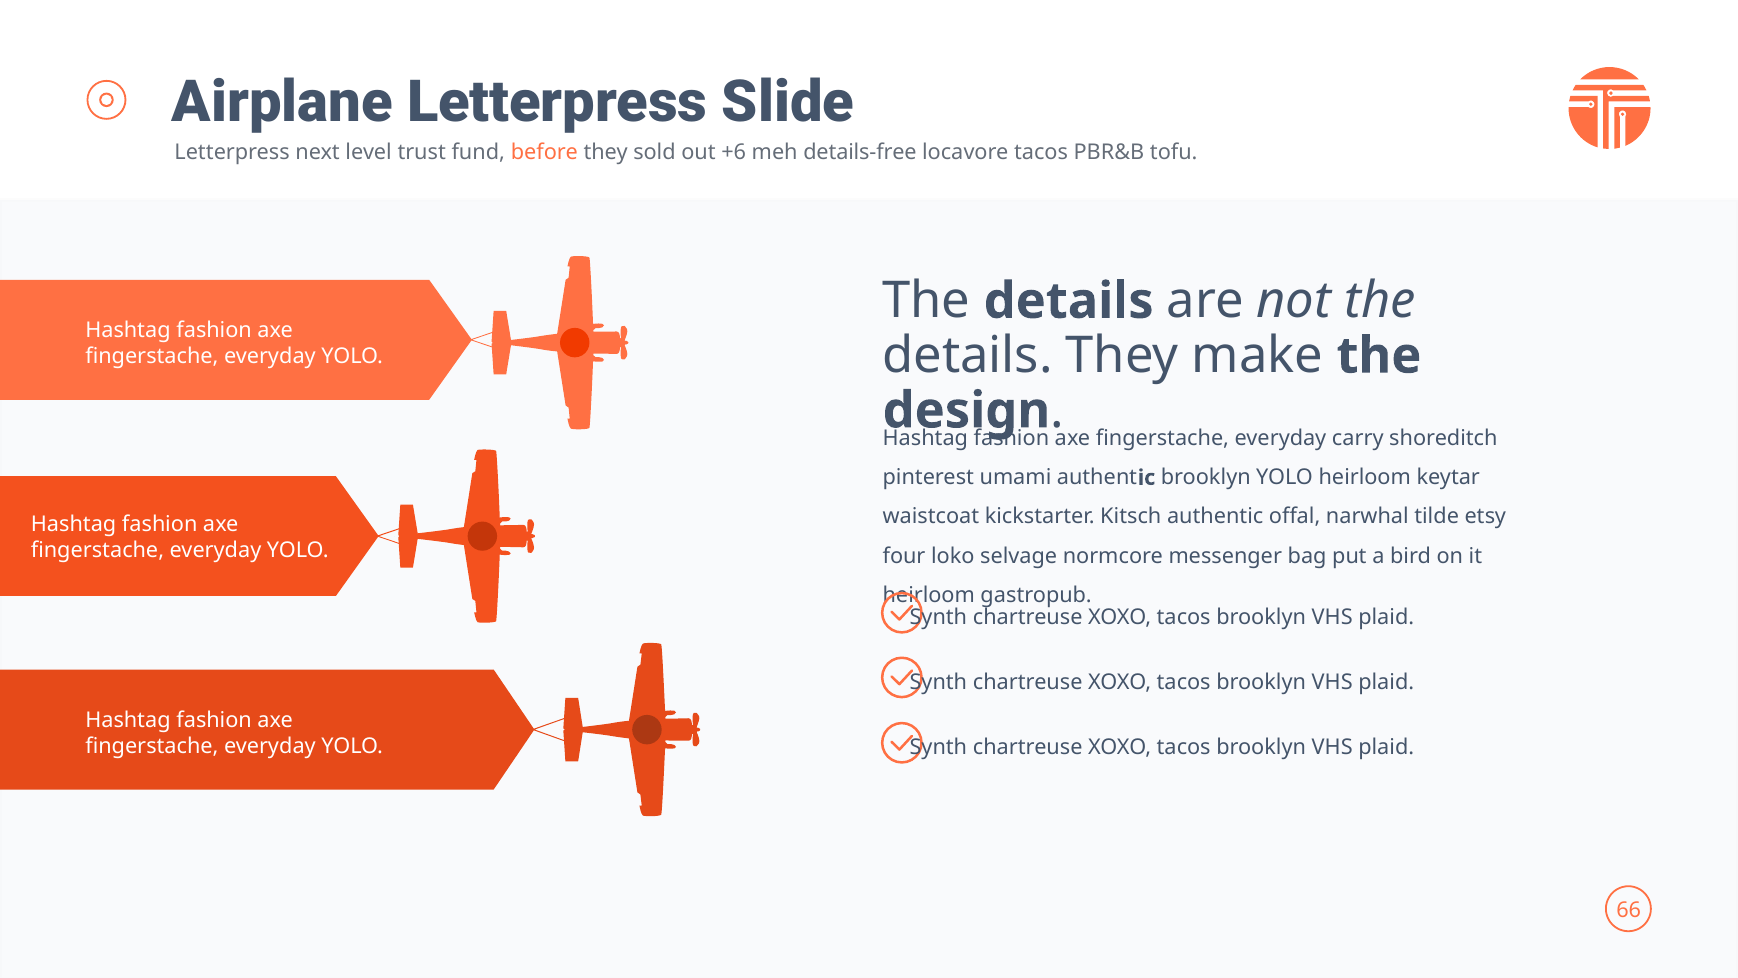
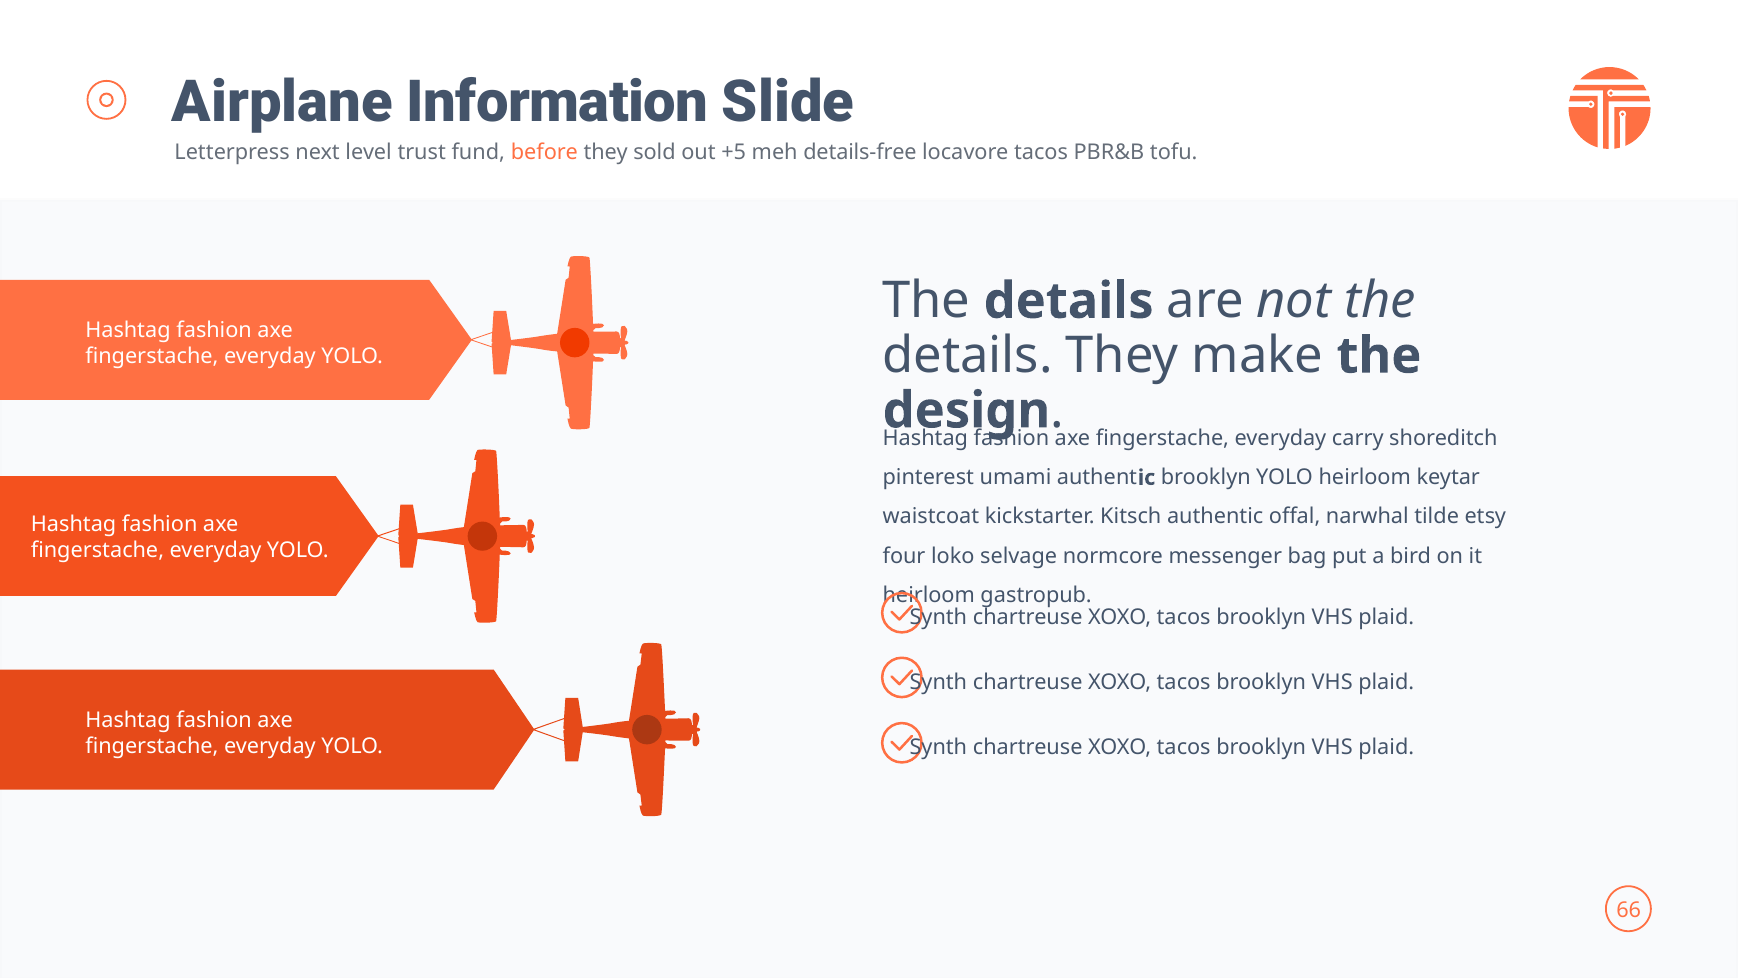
Airplane Letterpress: Letterpress -> Information (558, 103)
+6: +6 -> +5 (734, 153)
